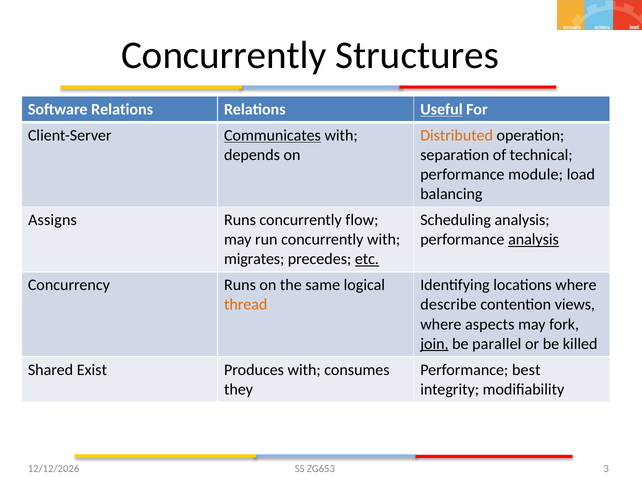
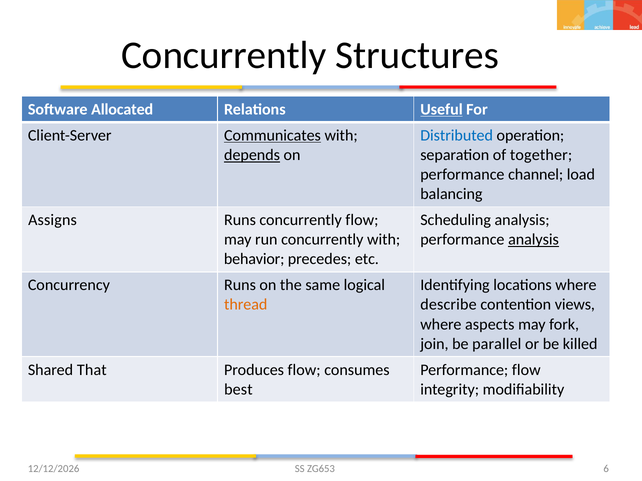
Software Relations: Relations -> Allocated (122, 109)
Distributed colour: orange -> blue (457, 135)
depends underline: none -> present (252, 155)
technical: technical -> together (541, 155)
module: module -> channel (536, 175)
migrates: migrates -> behavior (254, 259)
etc underline: present -> none (367, 259)
join underline: present -> none (434, 344)
Exist: Exist -> That (92, 370)
Produces with: with -> flow (304, 370)
Performance best: best -> flow (526, 370)
they: they -> best (238, 390)
3: 3 -> 6 (606, 469)
